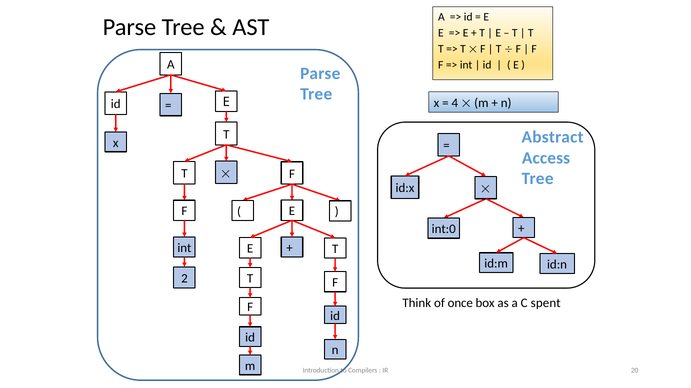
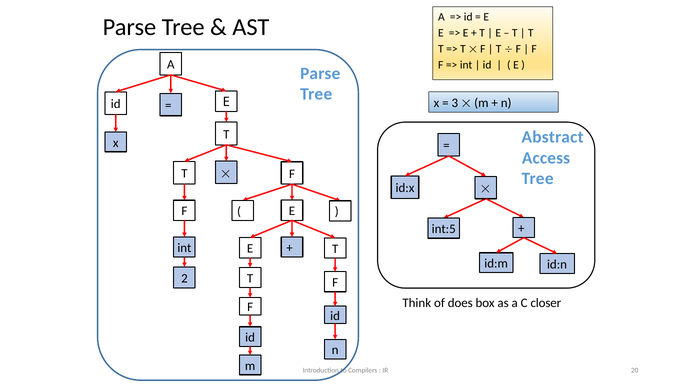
4: 4 -> 3 (455, 103)
int:0: int:0 -> int:5 (444, 229)
once: once -> does (460, 304)
spent: spent -> closer (546, 304)
